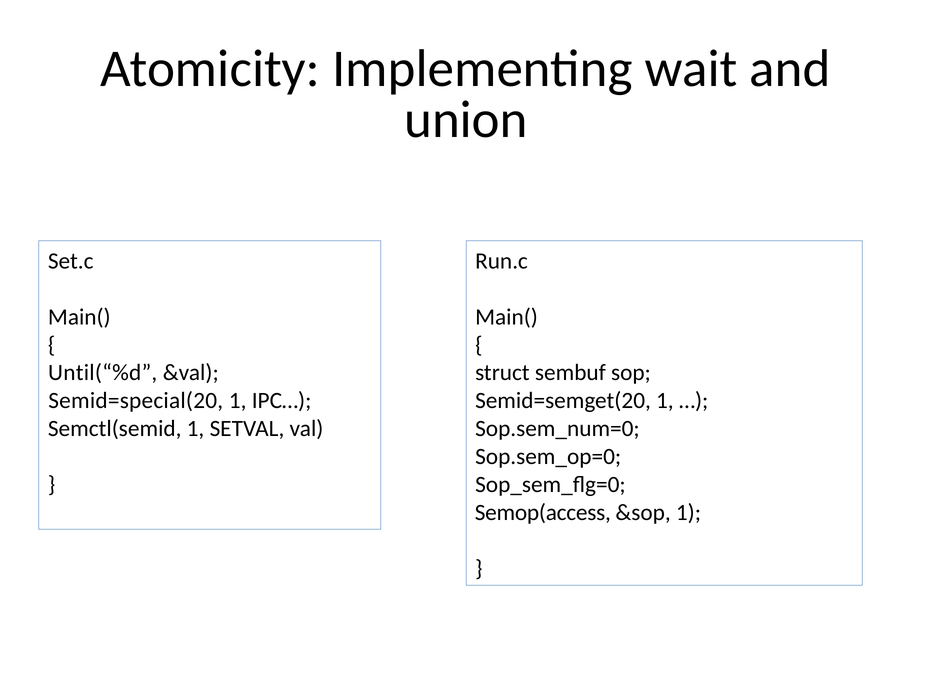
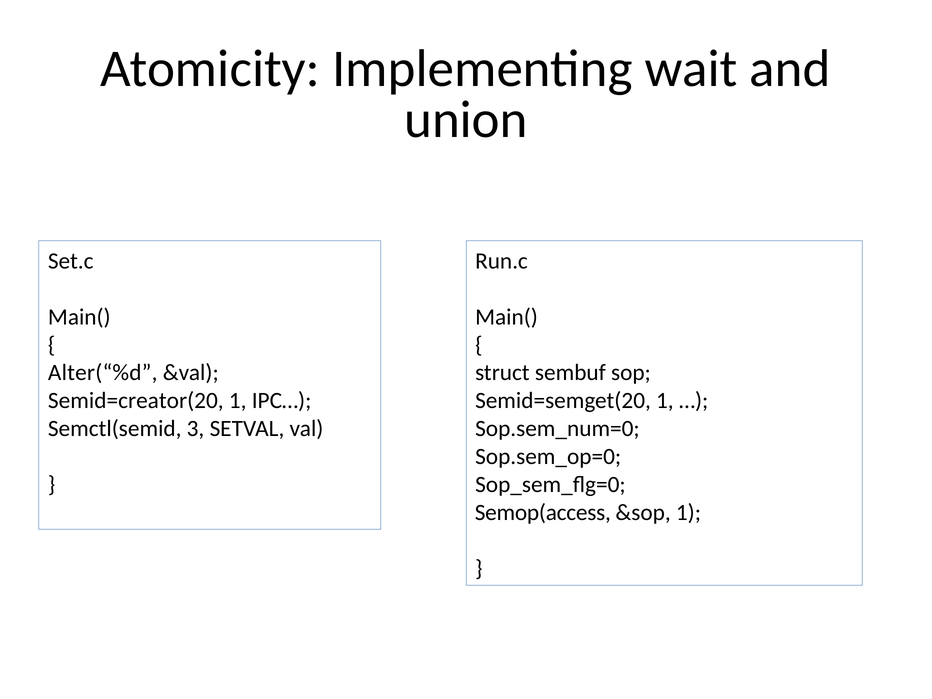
Until(“%d: Until(“%d -> Alter(“%d (103, 373)
Semid=special(20: Semid=special(20 -> Semid=creator(20 (136, 401)
Semctl(semid 1: 1 -> 3 (195, 429)
